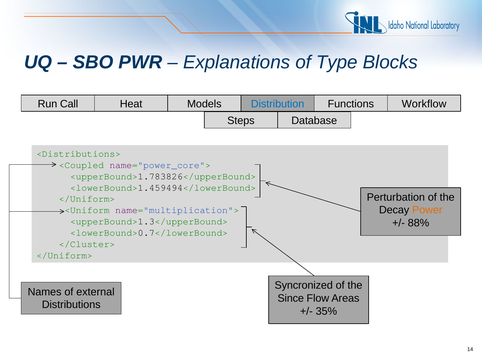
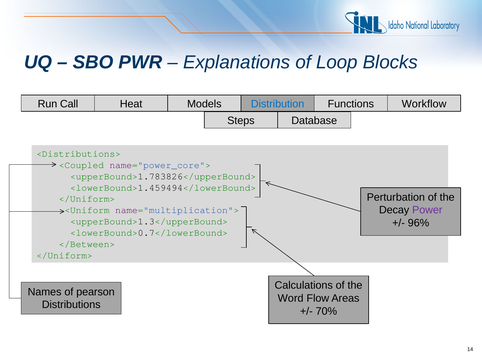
Type: Type -> Loop (337, 62)
Power colour: orange -> purple (427, 210)
88%: 88% -> 96% (419, 223)
</Cluster>: </Cluster> -> </Between> (87, 244)
Syncronized: Syncronized -> Calculations (304, 285)
external: external -> pearson (95, 291)
Since: Since -> Word (291, 298)
35%: 35% -> 70% (326, 311)
